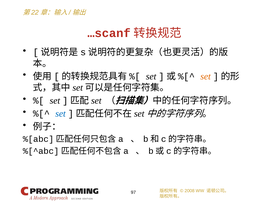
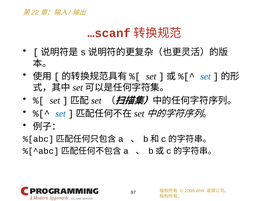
set colour: orange -> blue (206, 77)
